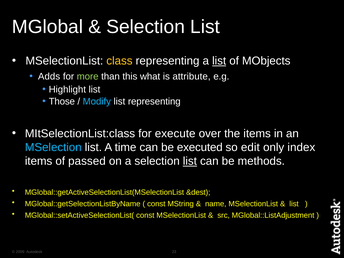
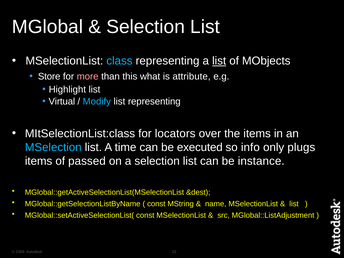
class colour: yellow -> light blue (119, 61)
Adds: Adds -> Store (49, 77)
more colour: light green -> pink (88, 77)
Those: Those -> Virtual (62, 101)
execute: execute -> locators (175, 134)
edit: edit -> info (250, 147)
index: index -> plugs (301, 147)
list underline: present -> none (190, 161)
methods: methods -> instance (261, 161)
